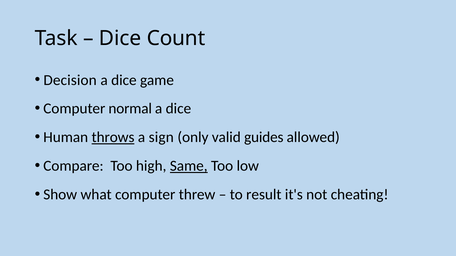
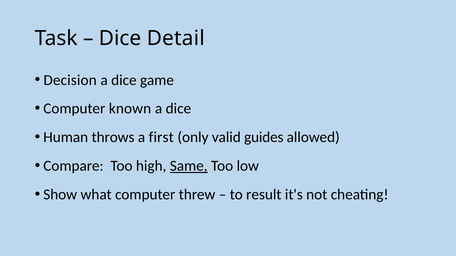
Count: Count -> Detail (176, 38)
normal: normal -> known (130, 109)
throws underline: present -> none (113, 138)
sign: sign -> first (161, 138)
